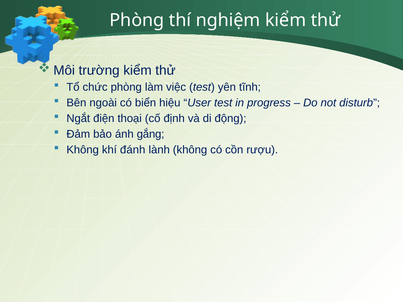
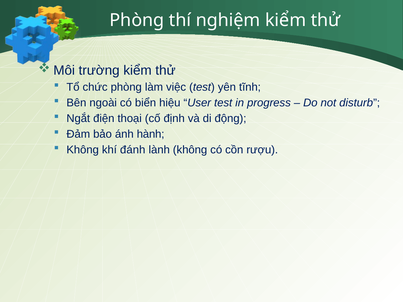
gắng: gắng -> hành (151, 134)
